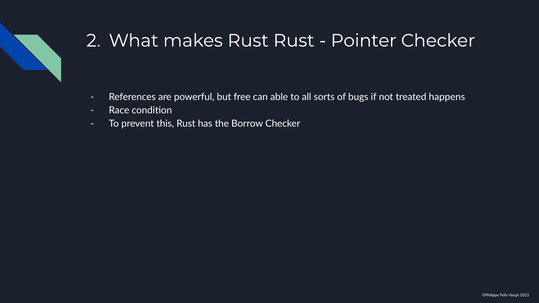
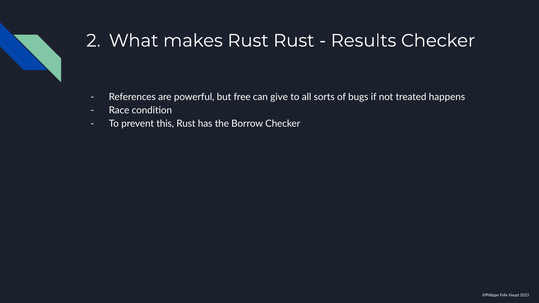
Pointer: Pointer -> Results (364, 41)
able: able -> give (279, 97)
